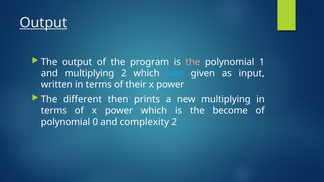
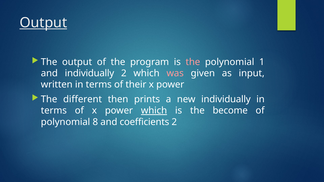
and multiplying: multiplying -> individually (89, 73)
was colour: light blue -> pink (175, 73)
new multiplying: multiplying -> individually (226, 99)
which underline: none -> present (154, 111)
0: 0 -> 8 (95, 122)
complexity: complexity -> coefficients (144, 122)
